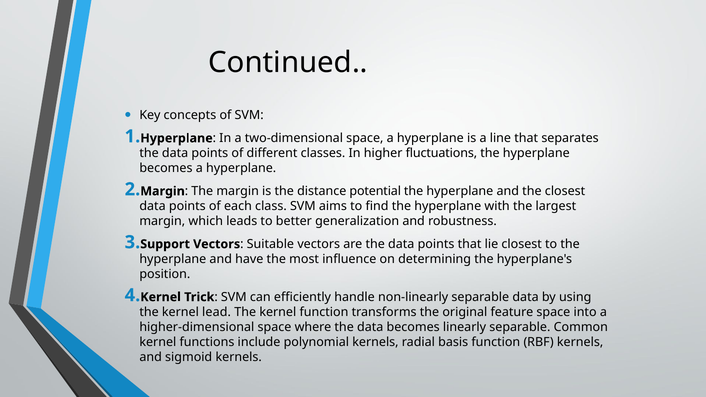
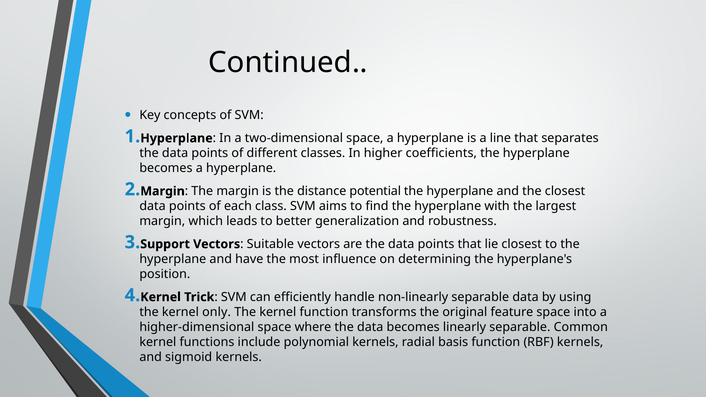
fluctuations: fluctuations -> coefficients (441, 153)
lead: lead -> only (217, 312)
